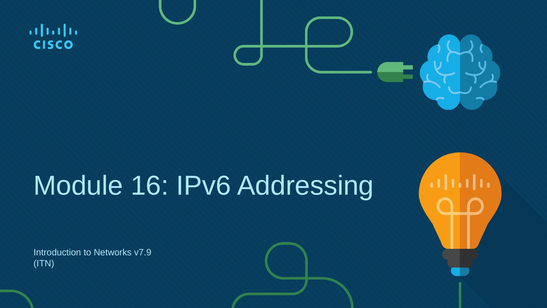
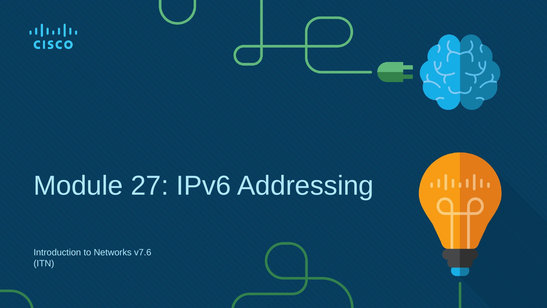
16: 16 -> 27 (150, 185)
v7.9: v7.9 -> v7.6 (143, 252)
